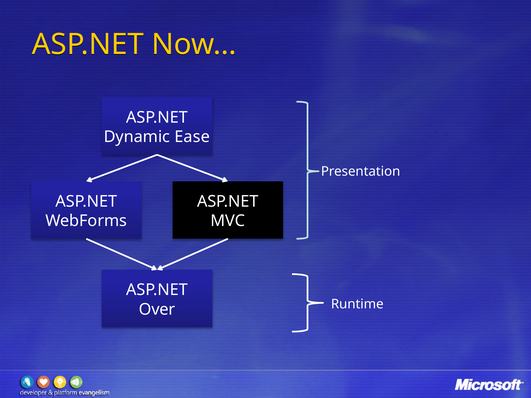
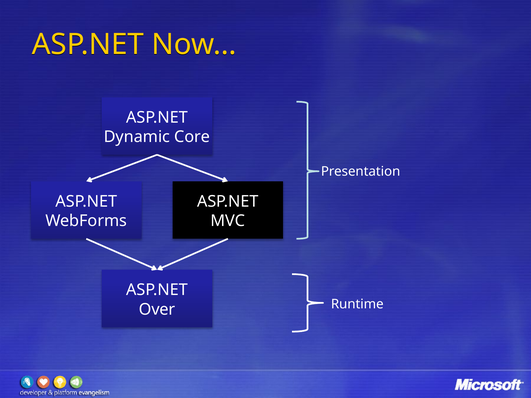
Ease: Ease -> Core (192, 137)
